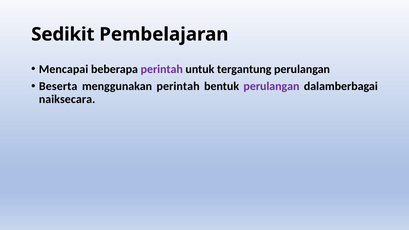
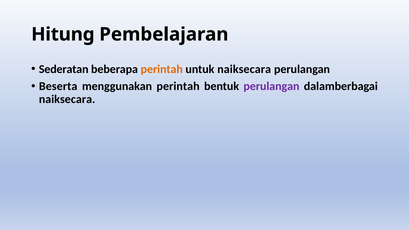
Sedikit: Sedikit -> Hitung (63, 34)
Mencapai: Mencapai -> Sederatan (64, 69)
perintah colour: purple -> orange (162, 69)
untuk tergantung: tergantung -> naiksecara (244, 69)
